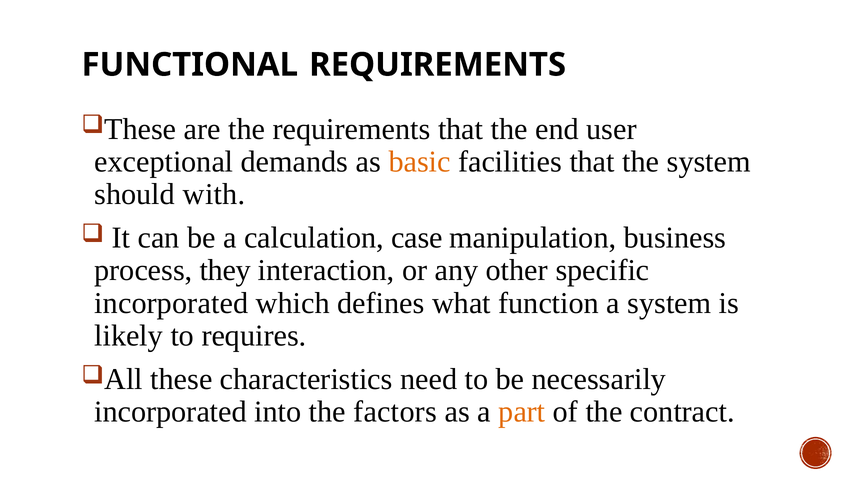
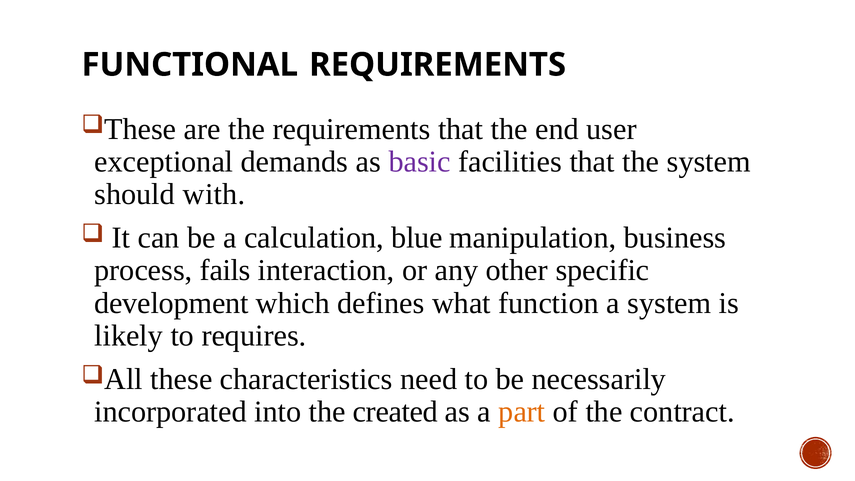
basic colour: orange -> purple (420, 162)
case: case -> blue (417, 238)
they: they -> fails (225, 270)
incorporated: incorporated -> development (171, 303)
factors: factors -> created (395, 412)
